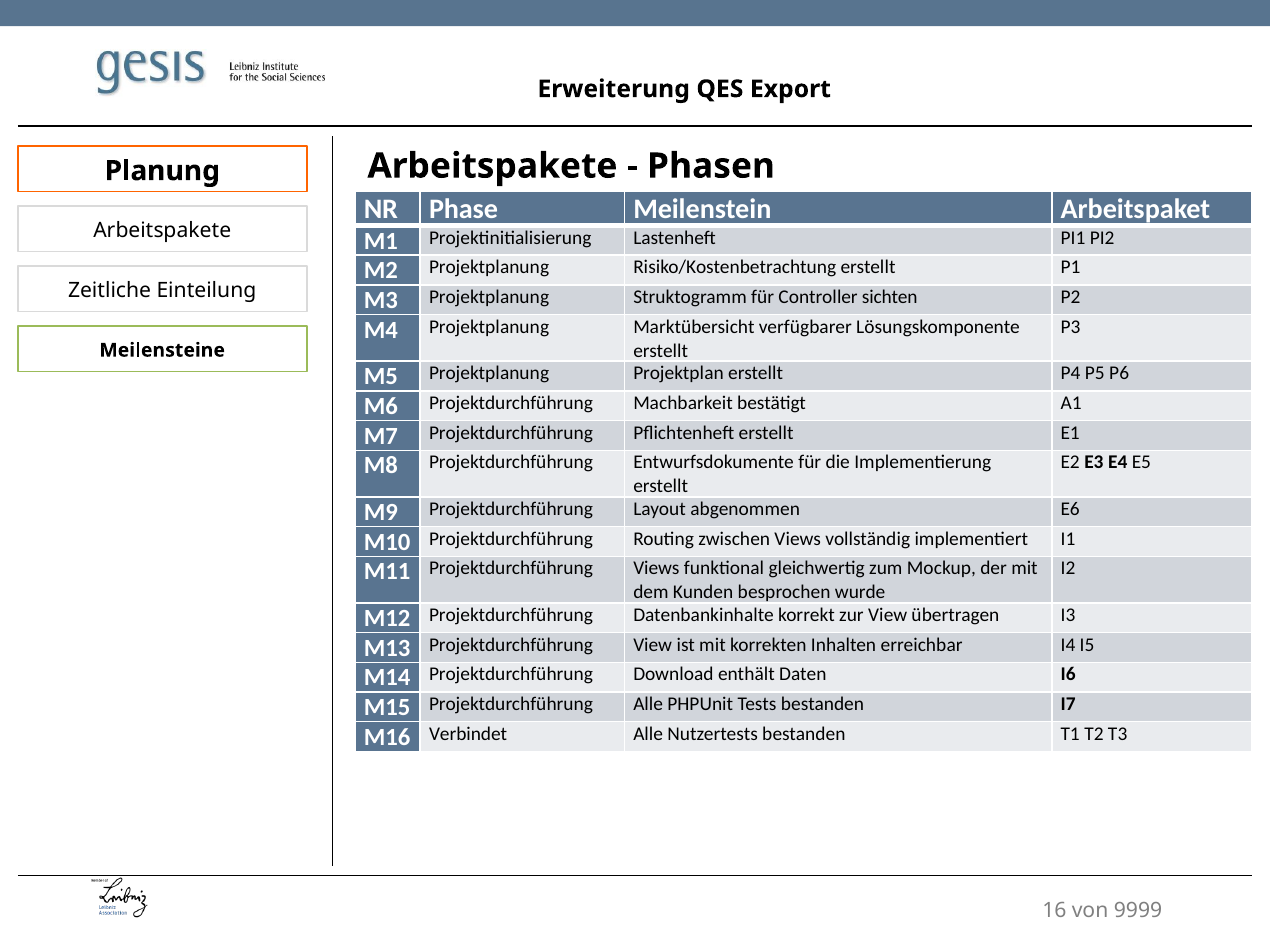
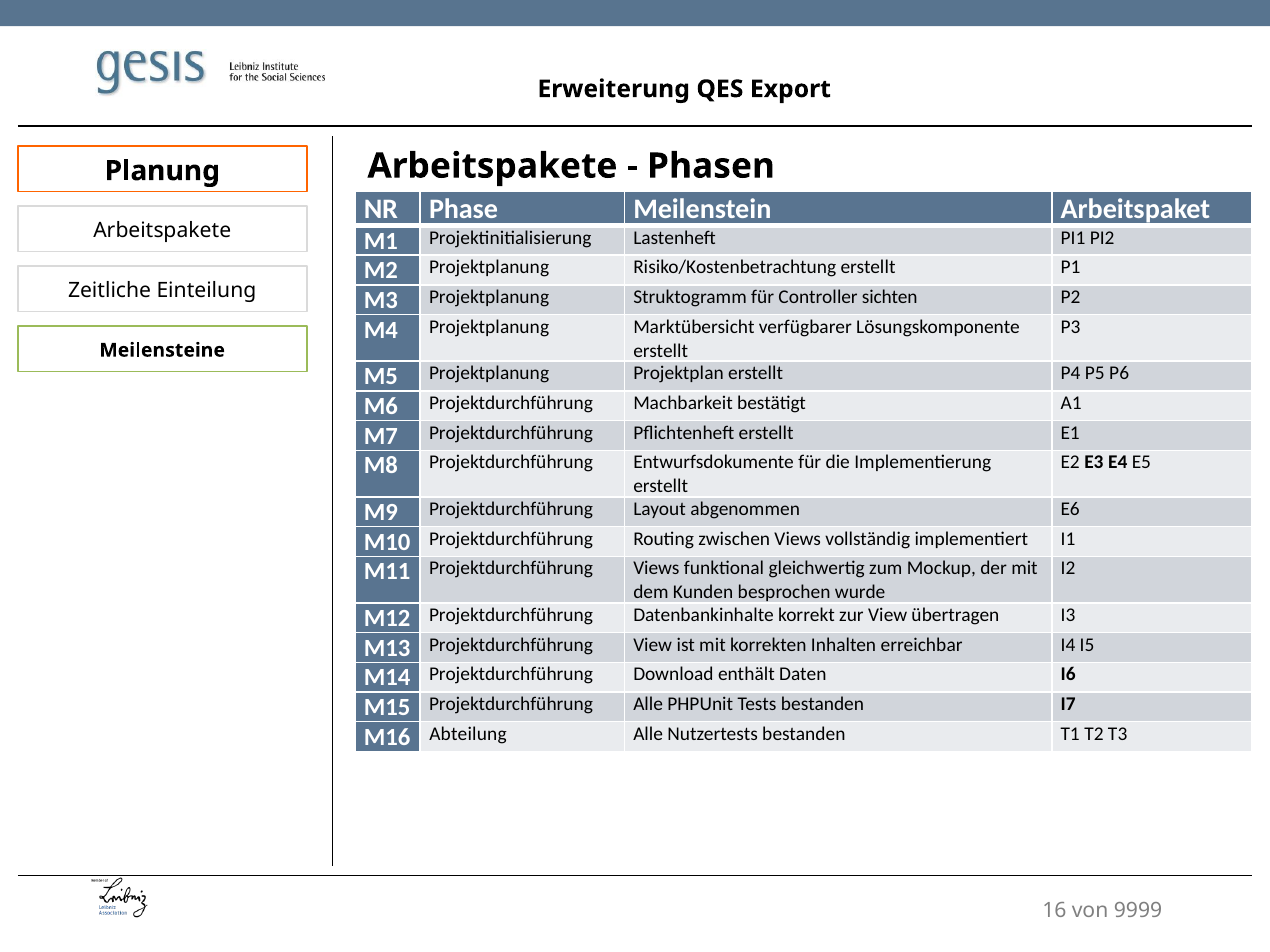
Verbindet: Verbindet -> Abteilung (468, 734)
